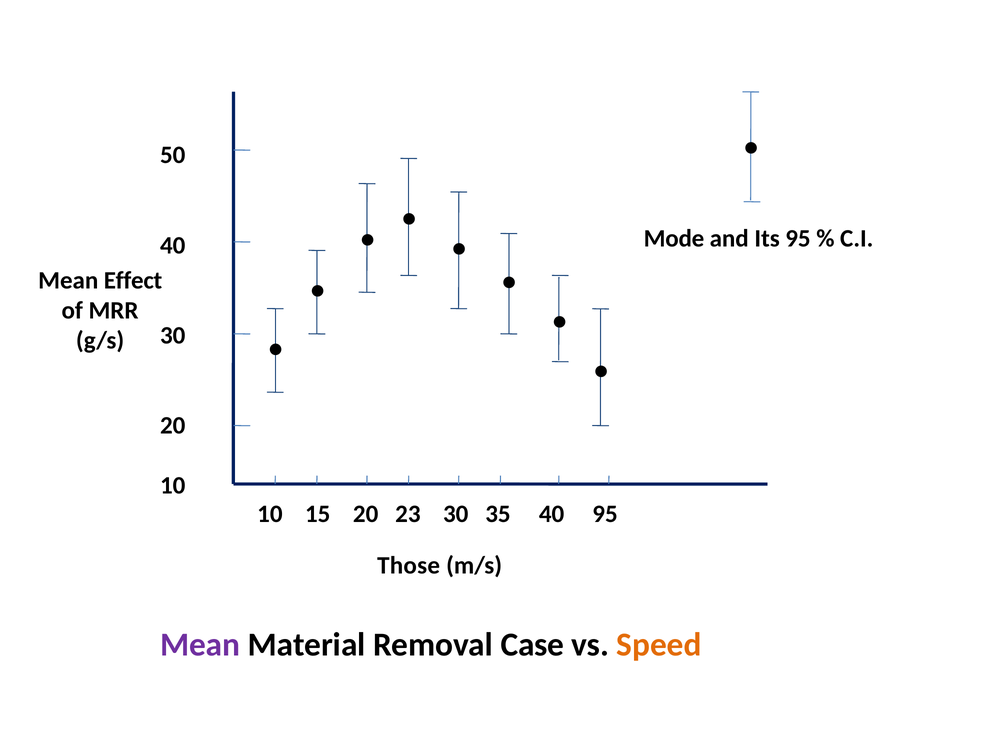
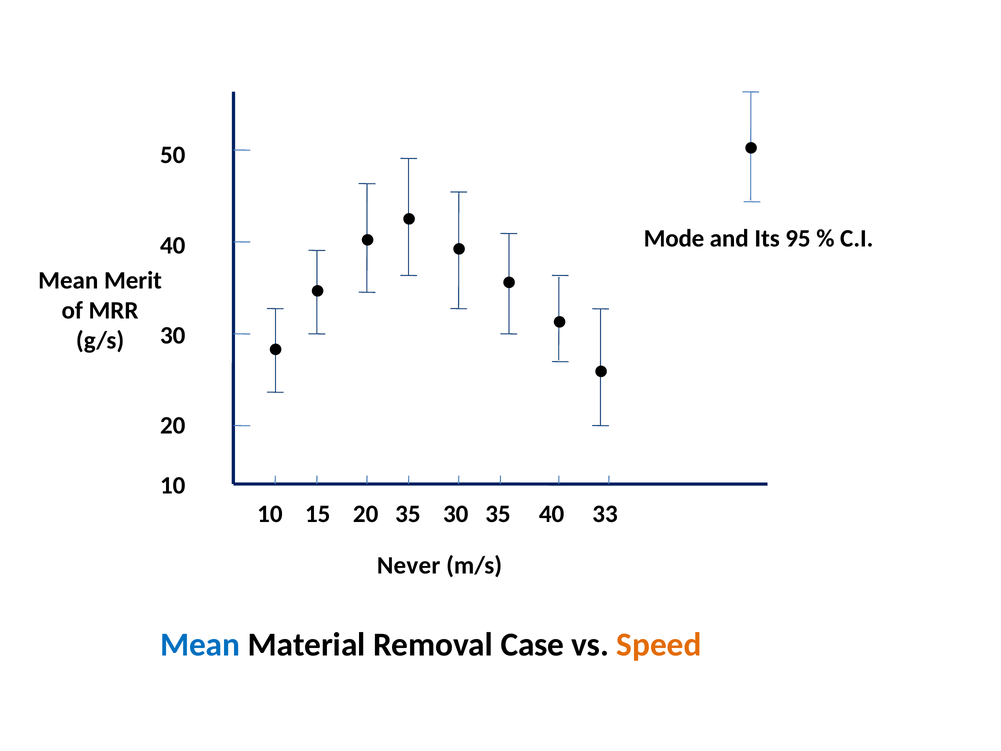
Effect: Effect -> Merit (133, 280)
20 23: 23 -> 35 (408, 514)
40 95: 95 -> 33 (605, 514)
Those: Those -> Never (409, 565)
Mean colour: purple -> blue (200, 645)
